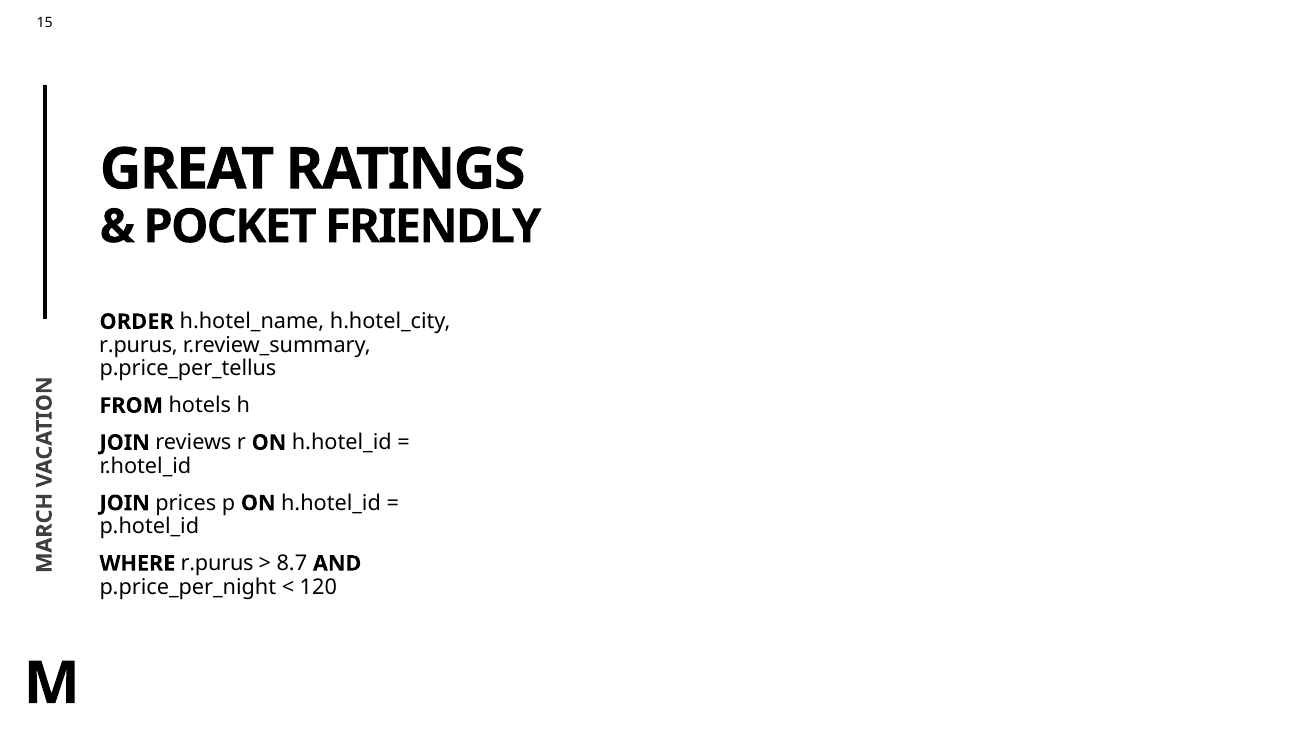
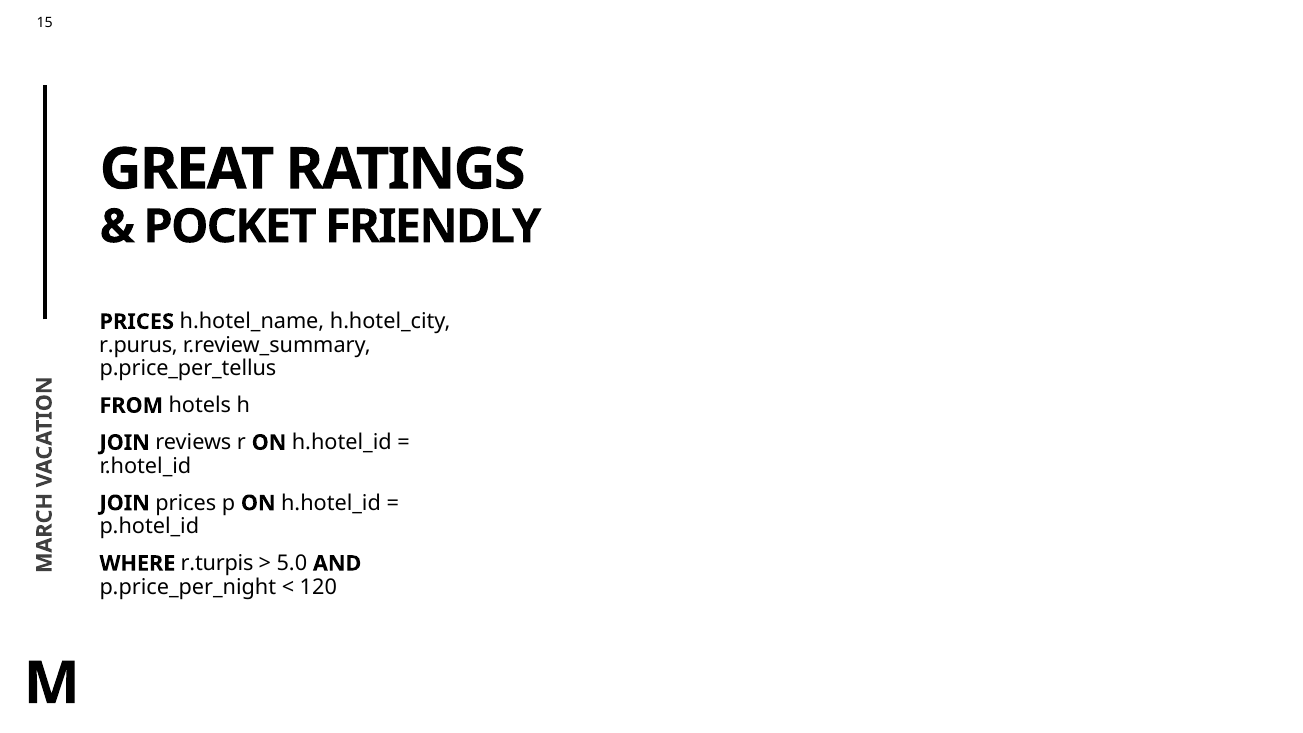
ORDER: ORDER -> PRICES (137, 322)
WHERE r.purus: r.purus -> r.turpis (217, 563)
8.7: 8.7 -> 5.0 (292, 563)
